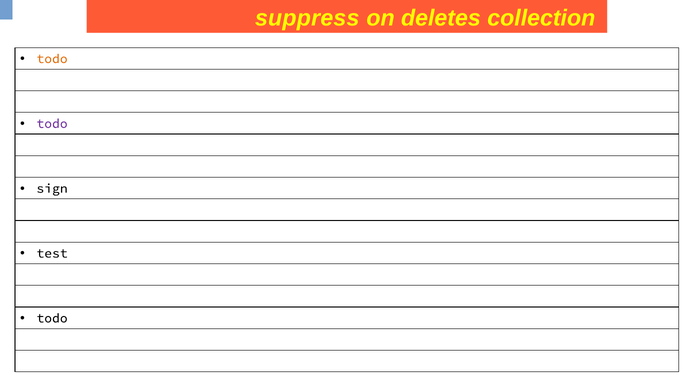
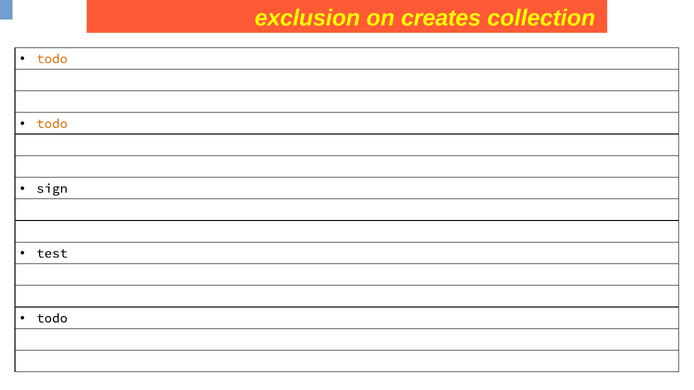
suppress: suppress -> exclusion (307, 18)
deletes: deletes -> creates (441, 18)
todo colour: purple -> orange (52, 124)
